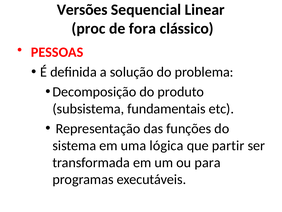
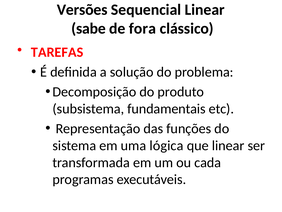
proc: proc -> sabe (89, 29)
PESSOAS: PESSOAS -> TAREFAS (57, 52)
que partir: partir -> linear (228, 145)
para: para -> cada (208, 162)
